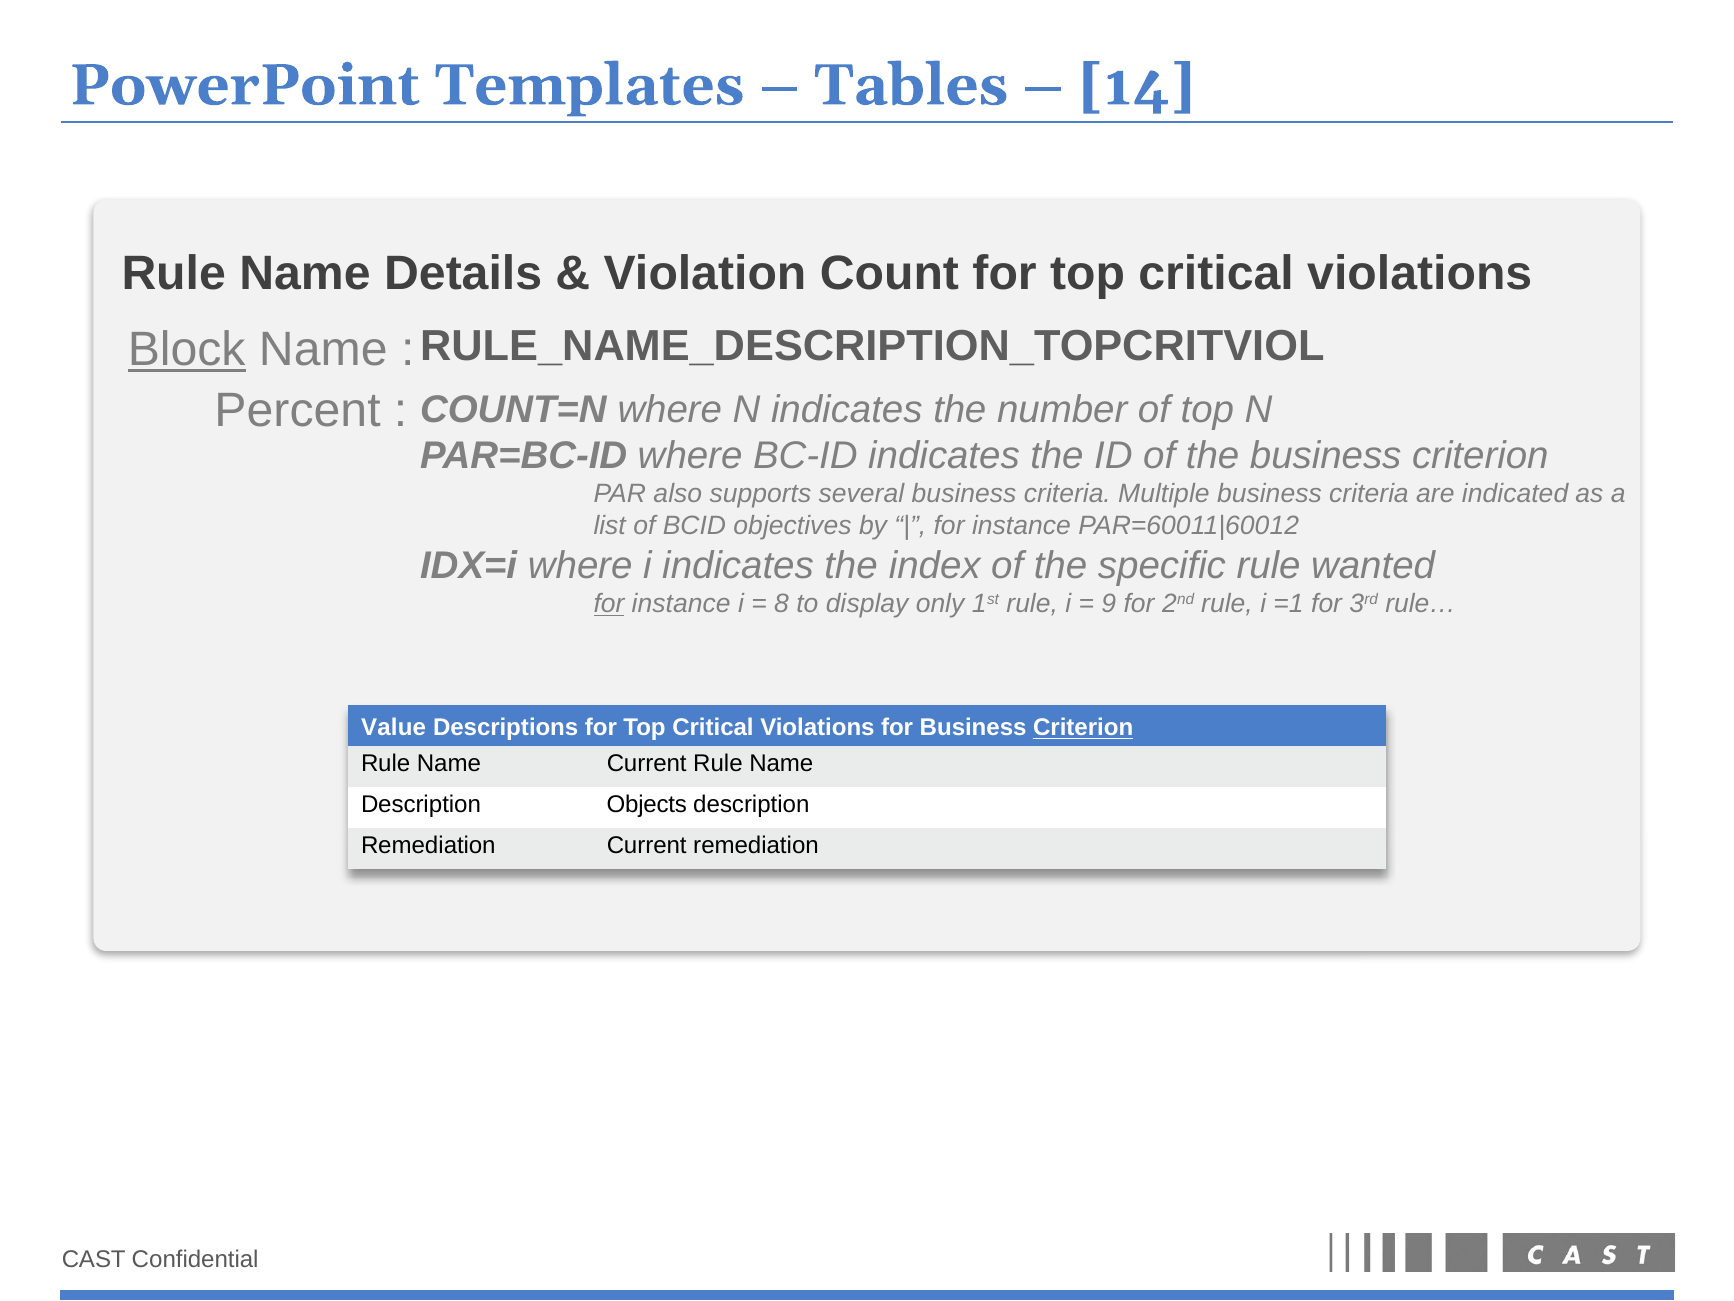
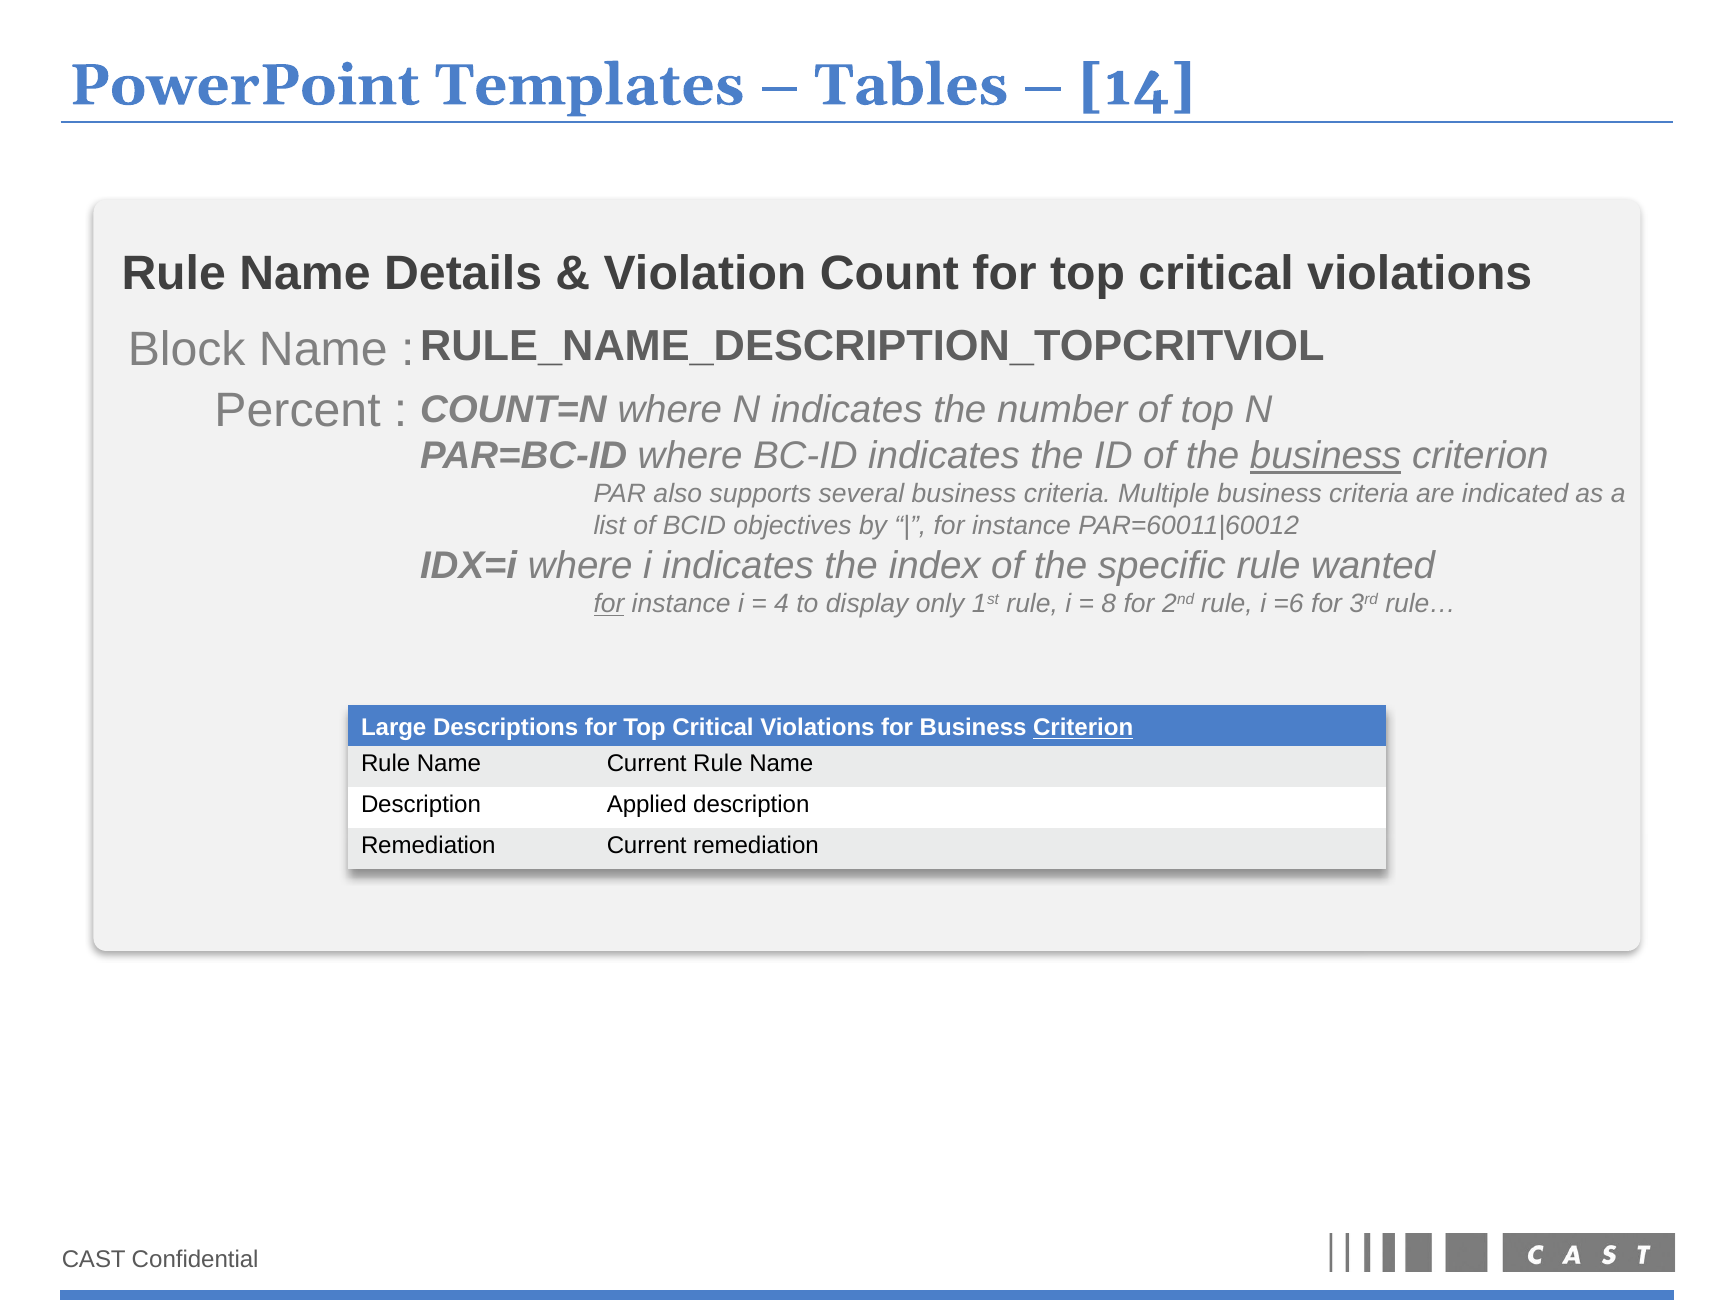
Block underline: present -> none (187, 350)
business underline: none -> present (1326, 456)
8: 8 -> 4 (782, 604)
9: 9 -> 8 (1109, 604)
=1: =1 -> =6 (1289, 604)
Value: Value -> Large (394, 728)
Objects: Objects -> Applied (647, 805)
